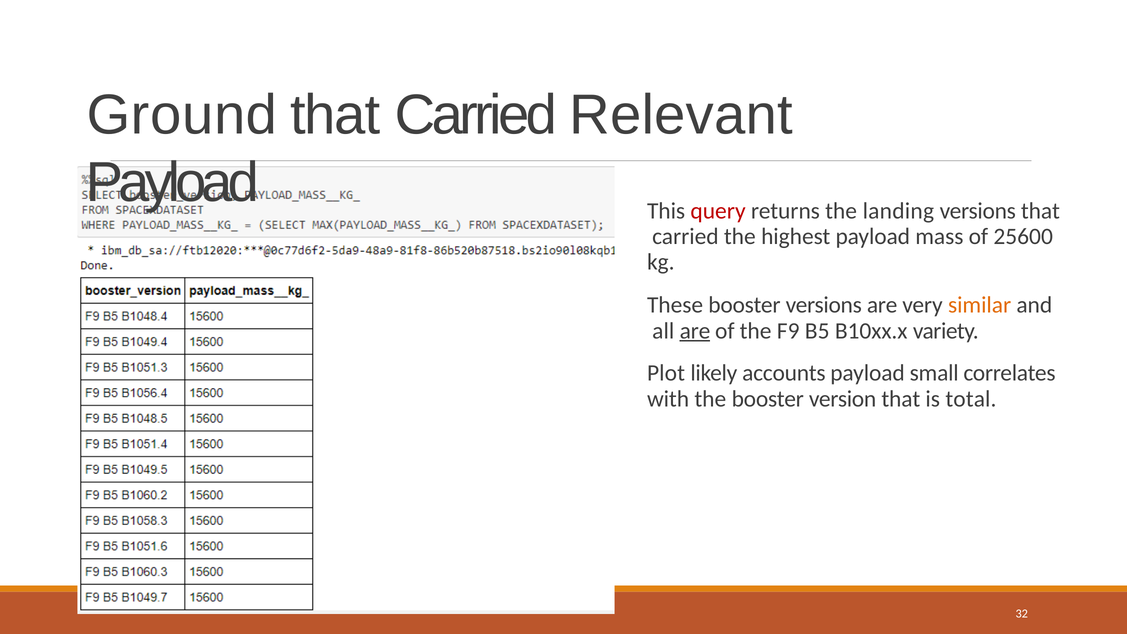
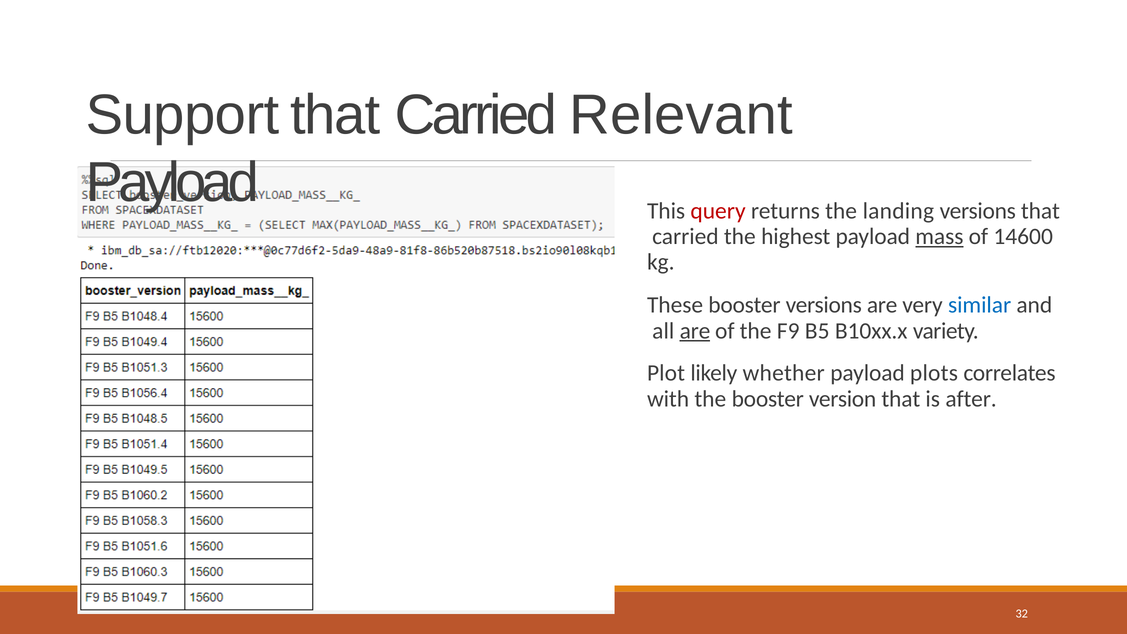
Ground: Ground -> Support (182, 115)
mass underline: none -> present (939, 237)
25600: 25600 -> 14600 (1023, 237)
similar colour: orange -> blue (980, 305)
accounts: accounts -> whether (784, 373)
small: small -> plots (934, 373)
total: total -> after (971, 399)
